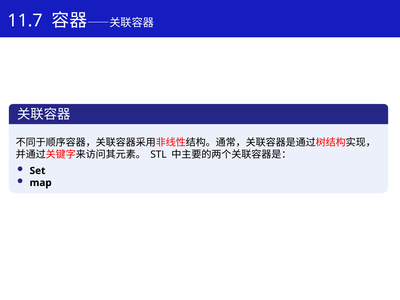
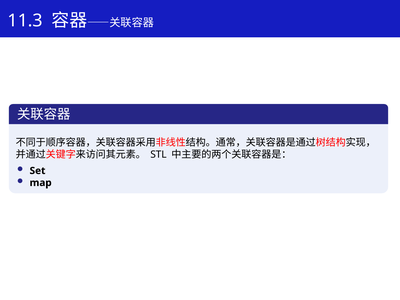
11.7: 11.7 -> 11.3 (25, 21)
